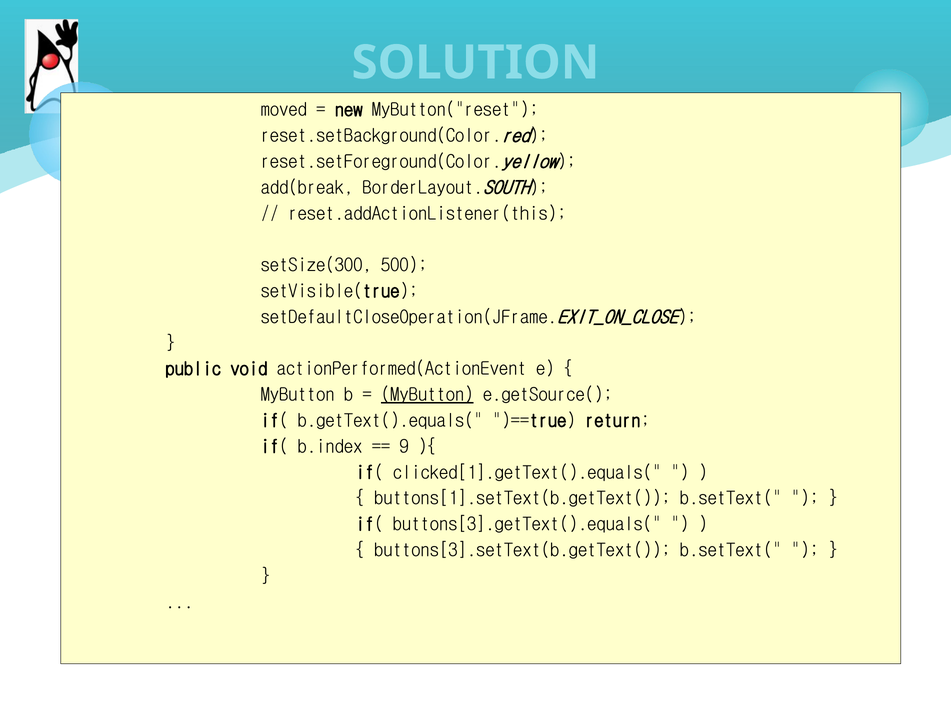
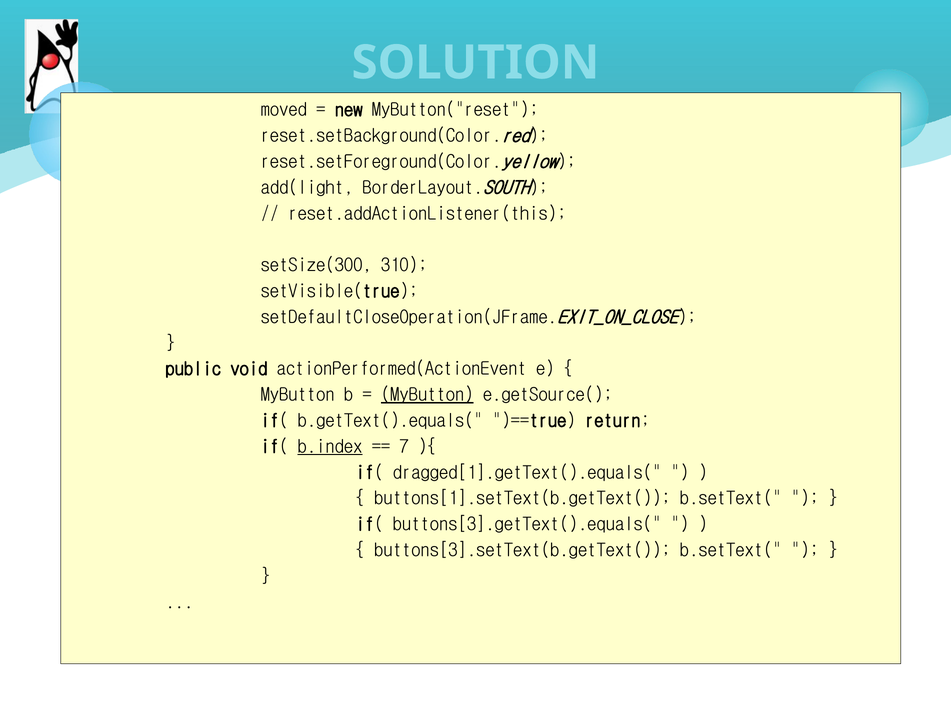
add(break: add(break -> add(light (307, 188)
500: 500 -> 310 (404, 265)
b.index underline: none -> present (330, 447)
9: 9 -> 7 (404, 447)
clicked[1].getText().equals(: clicked[1].getText().equals( -> dragged[1].getText().equals( (527, 473)
